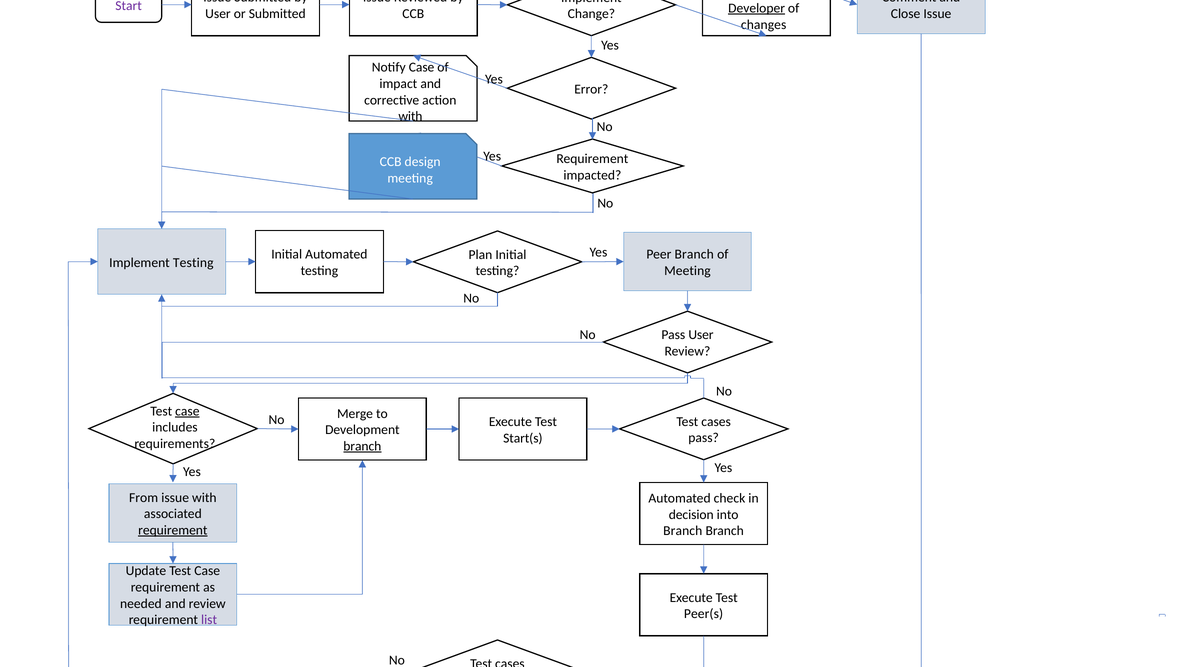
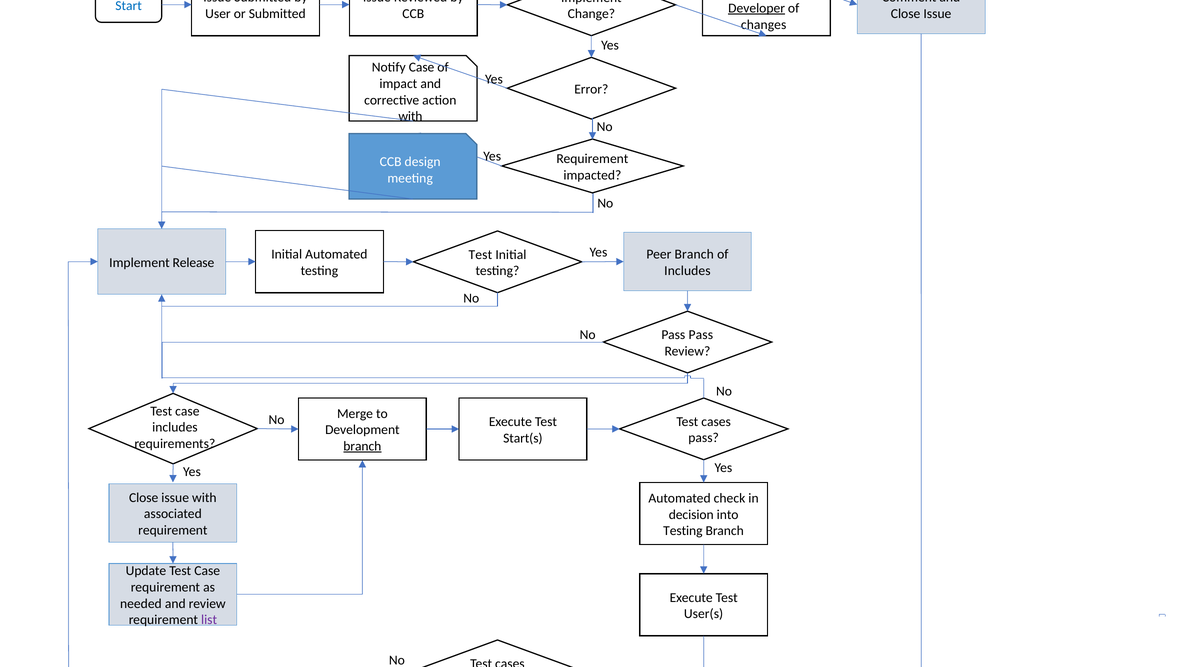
Start colour: purple -> blue (129, 6)
Plan: Plan -> Test (480, 254)
Implement Testing: Testing -> Release (193, 262)
Meeting: Meeting -> Includes (687, 271)
Pass User: User -> Pass (701, 335)
case underline: present -> none (187, 411)
From: From -> Close (144, 497)
requirement underline: present -> none (173, 530)
Branch: Branch -> Testing (683, 530)
Peer(s: Peer(s -> User(s (704, 613)
